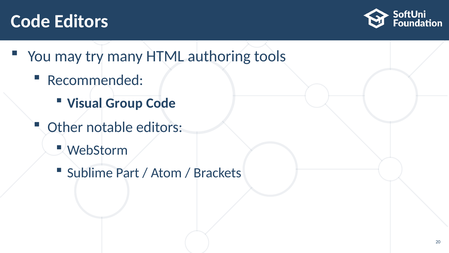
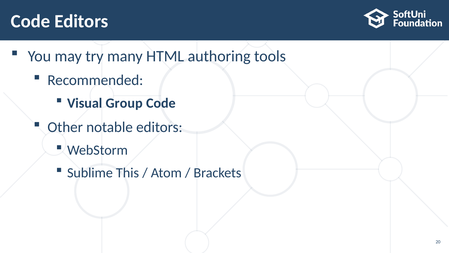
Part: Part -> This (128, 172)
